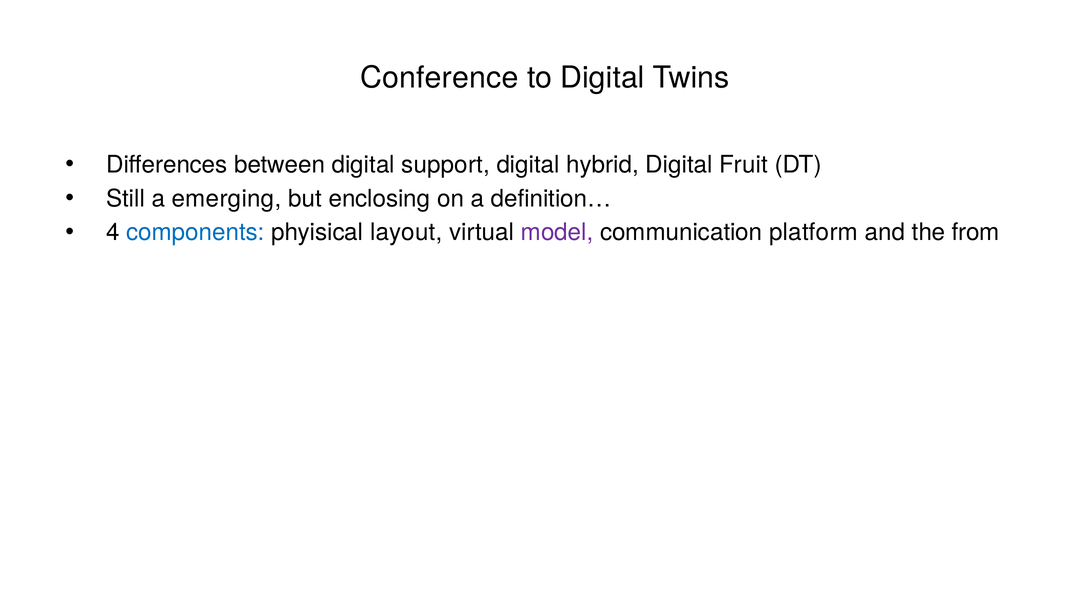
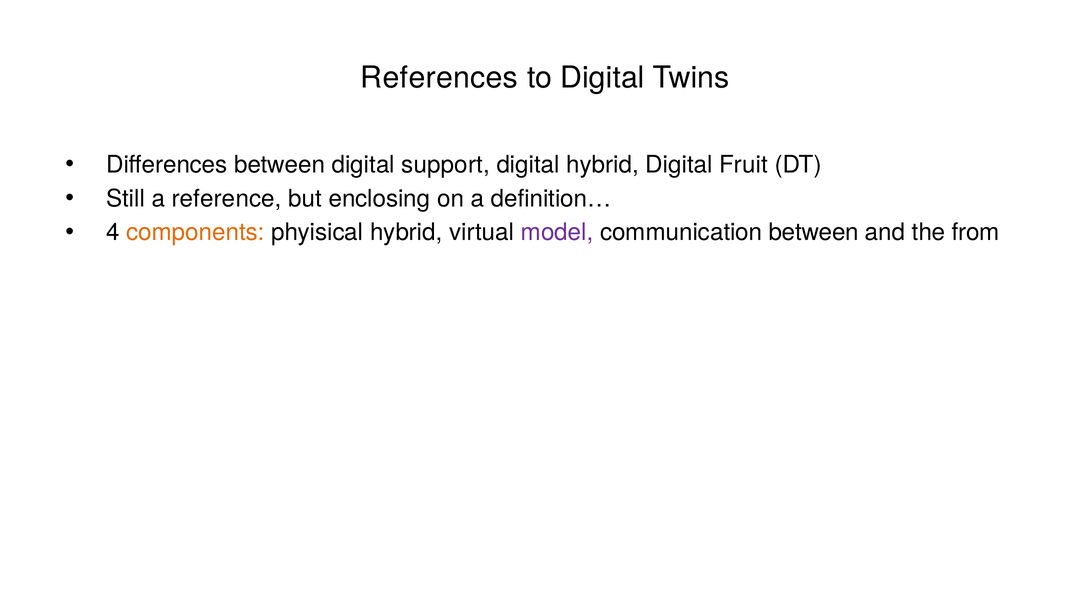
Conference: Conference -> References (439, 78)
emerging: emerging -> reference (227, 199)
components colour: blue -> orange (195, 233)
phyisical layout: layout -> hybrid (406, 233)
communication platform: platform -> between (814, 233)
